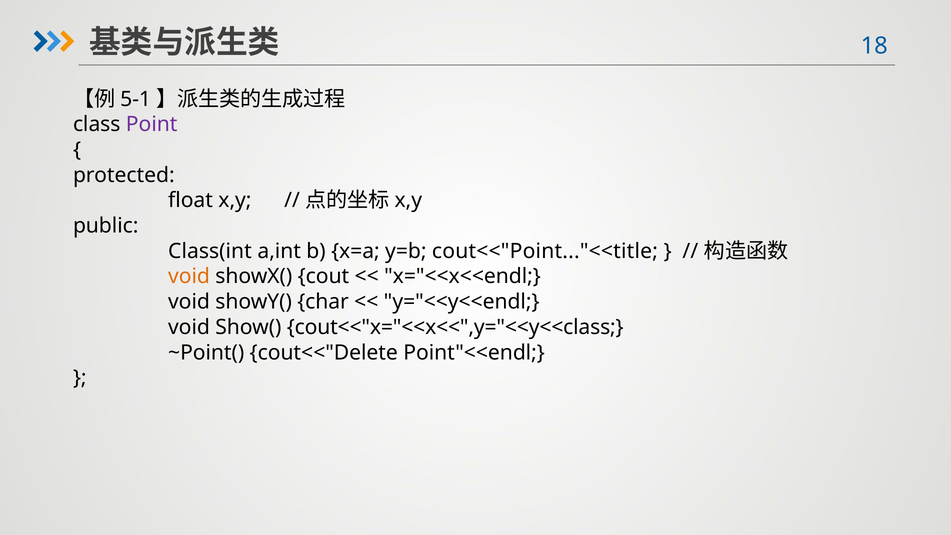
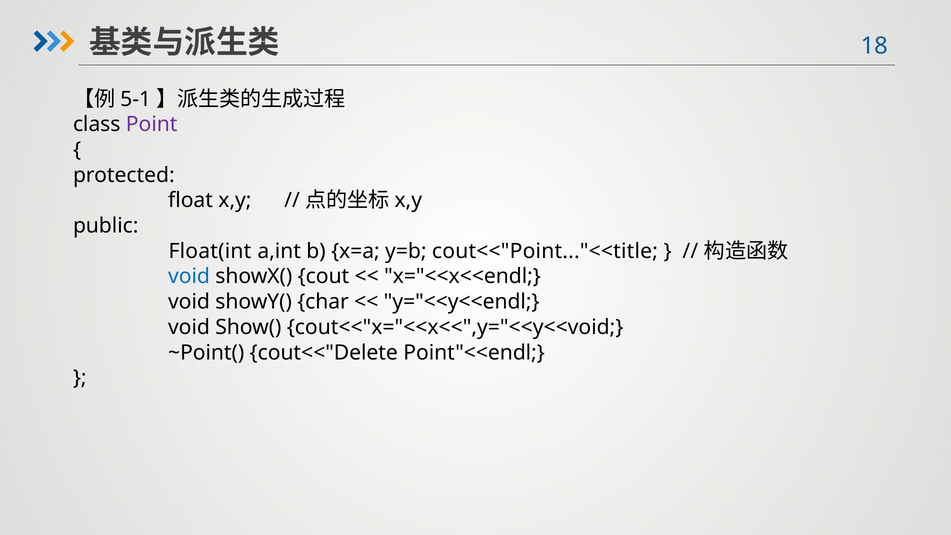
Class(int: Class(int -> Float(int (210, 251)
void colour: orange -> blue (189, 276)
cout<<"x="<<x<<",y="<<y<<class: cout<<"x="<<x<<",y="<<y<<class -> cout<<"x="<<x<<",y="<<y<<void (455, 327)
